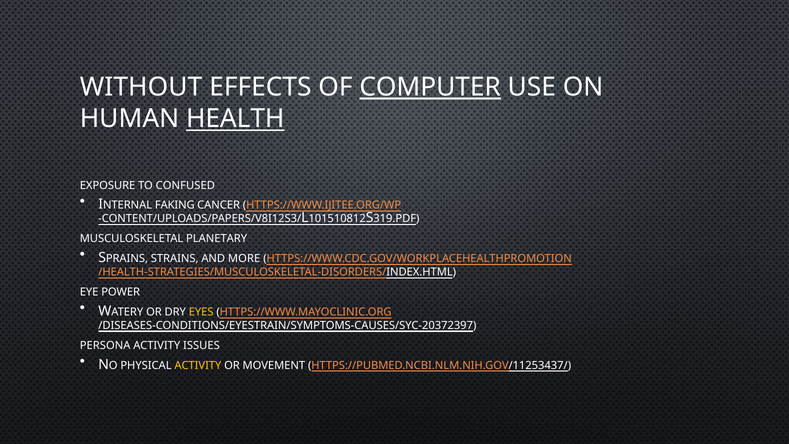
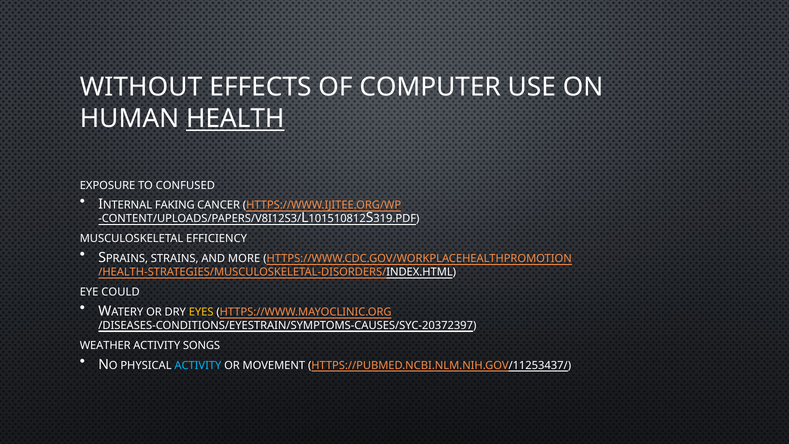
COMPUTER underline: present -> none (430, 87)
PLANETARY: PLANETARY -> EFFICIENCY (217, 239)
POWER: POWER -> COULD (121, 292)
PERSONA: PERSONA -> WEATHER (105, 345)
ISSUES: ISSUES -> SONGS (202, 345)
ACTIVITY colour: yellow -> light blue (198, 365)
